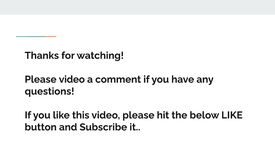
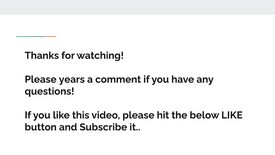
Please video: video -> years (72, 79)
